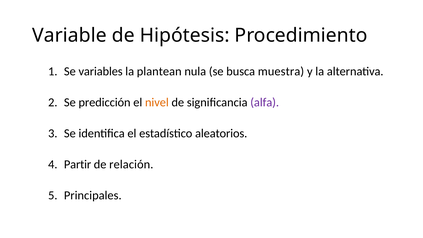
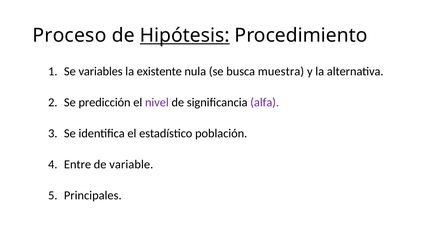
Variable: Variable -> Proceso (69, 36)
Hipótesis underline: none -> present (185, 36)
plantean: plantean -> existente (159, 71)
nivel colour: orange -> purple (157, 102)
aleatorios: aleatorios -> población (221, 133)
Partir: Partir -> Entre (78, 164)
relación: relación -> variable (131, 164)
